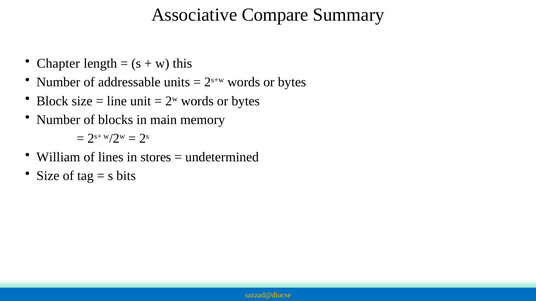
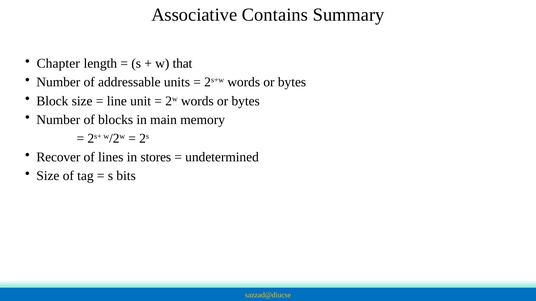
Compare: Compare -> Contains (275, 15)
this: this -> that (182, 64)
William: William -> Recover (58, 157)
